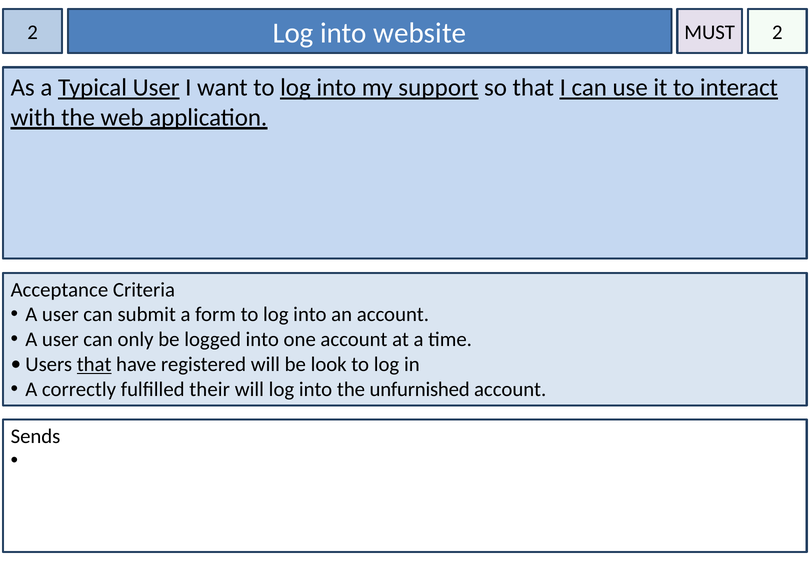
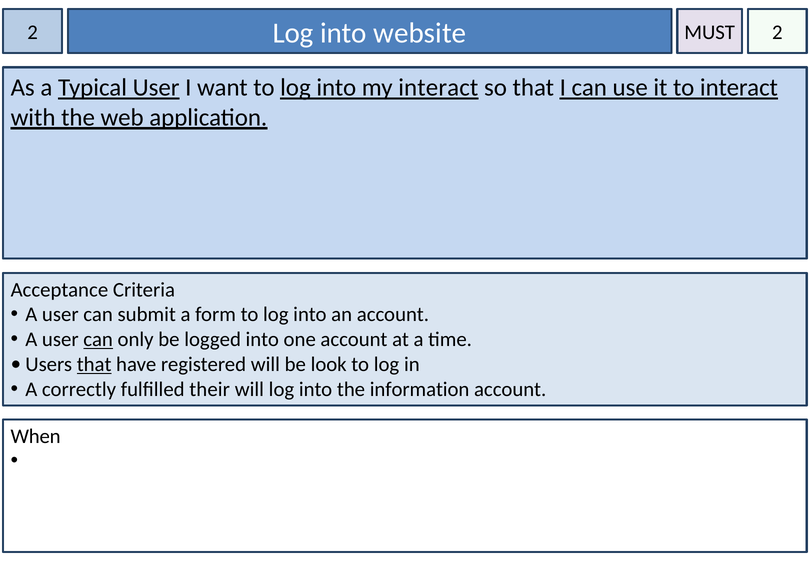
my support: support -> interact (438, 88)
can underline: none -> present (98, 339)
unfurnished: unfurnished -> information (420, 389)
Sends: Sends -> When (36, 436)
